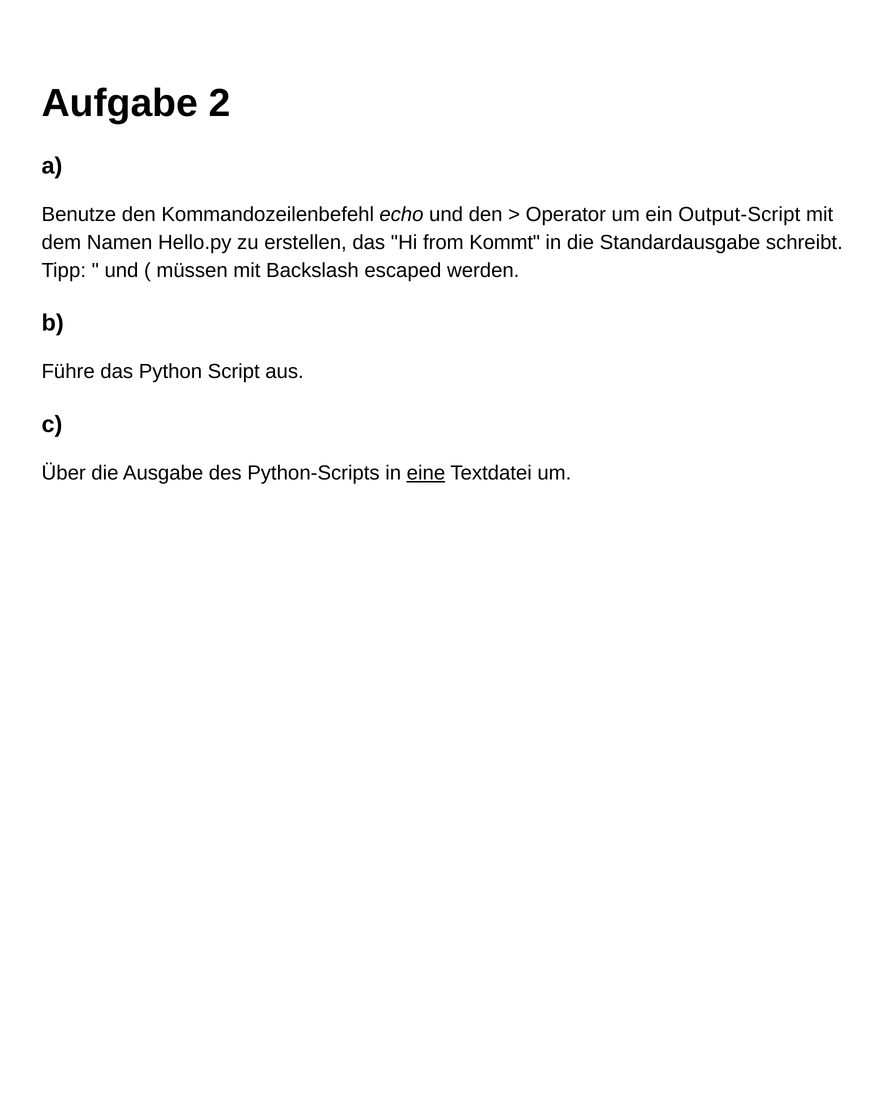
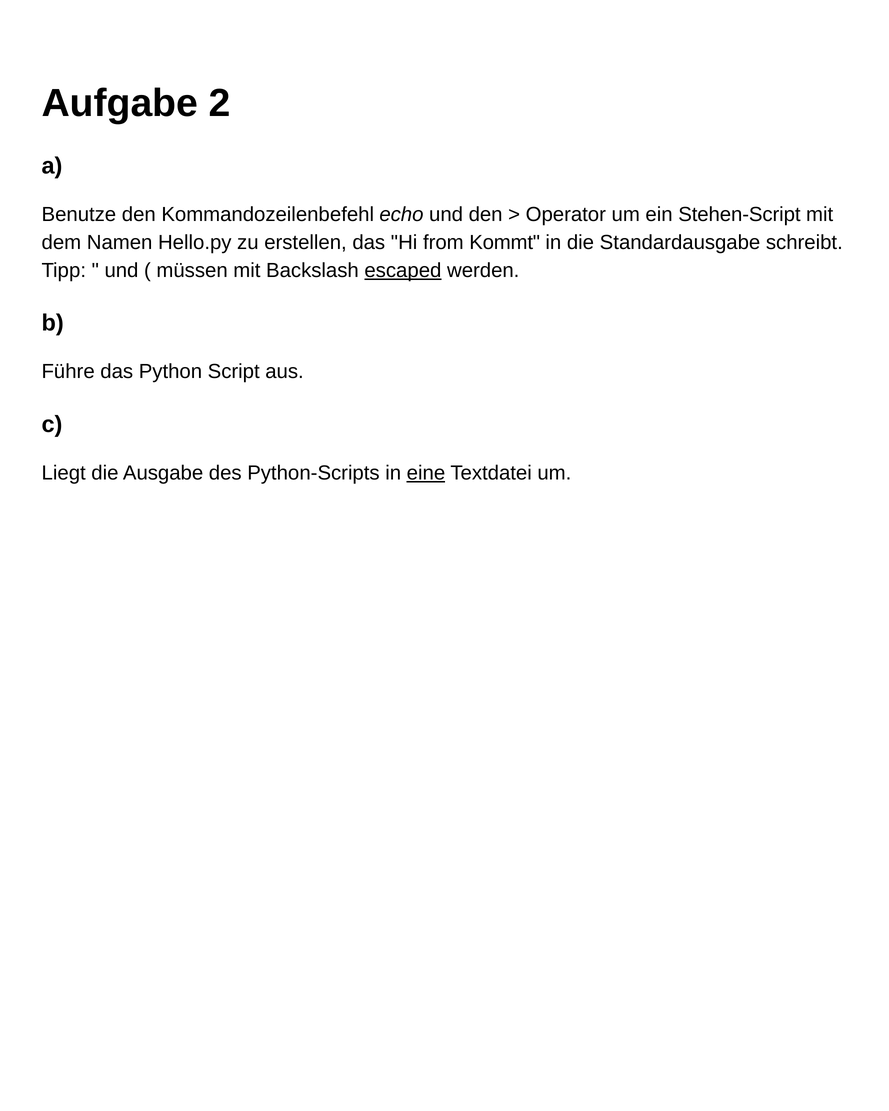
Output-Script: Output-Script -> Stehen-Script (739, 215)
escaped underline: none -> present (403, 271)
Über: Über -> Liegt (64, 473)
